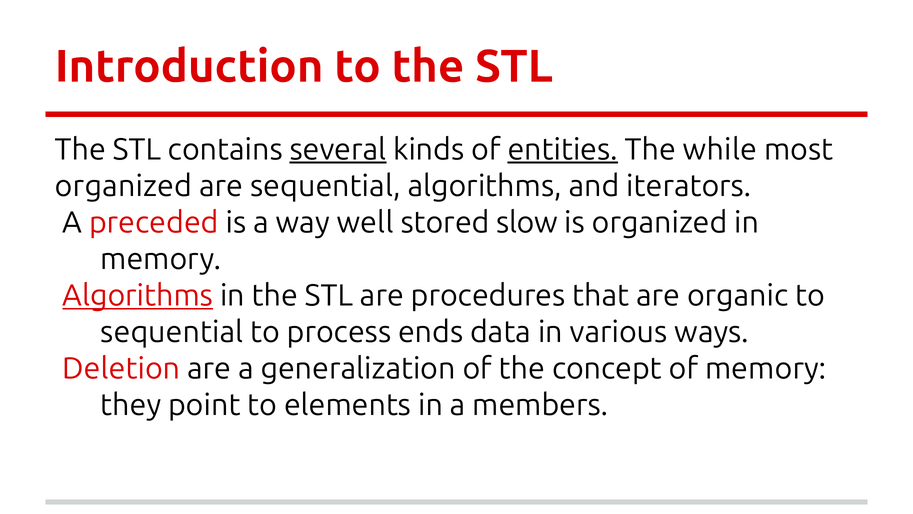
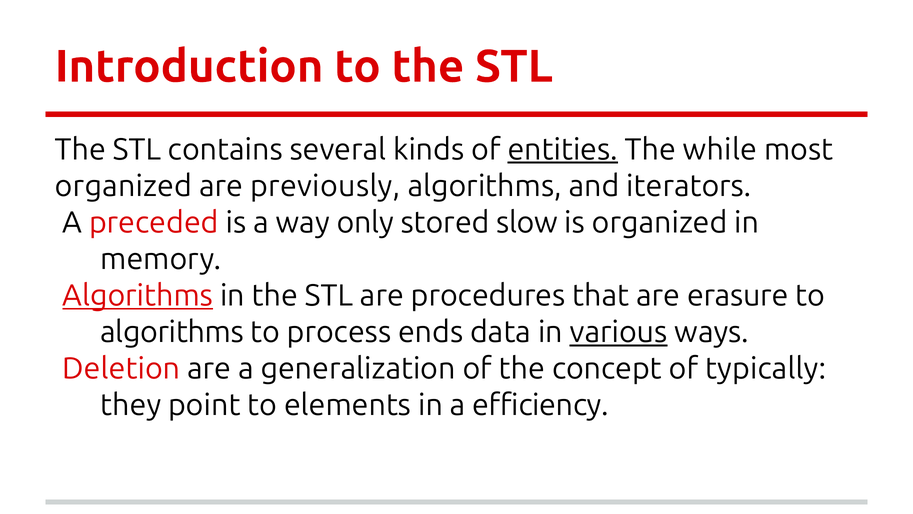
several underline: present -> none (338, 149)
are sequential: sequential -> previously (325, 186)
well: well -> only (365, 222)
organic: organic -> erasure (738, 295)
sequential: sequential -> algorithms (172, 332)
various underline: none -> present (619, 332)
of memory: memory -> typically (766, 368)
members: members -> efficiency (541, 405)
